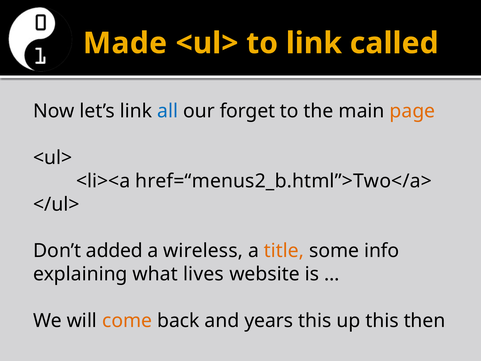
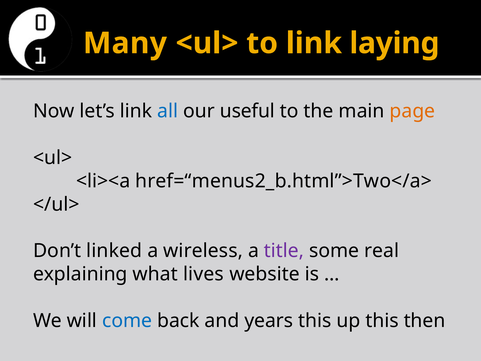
Made: Made -> Many (125, 43)
called: called -> laying (394, 43)
forget: forget -> useful (247, 111)
added: added -> linked (114, 251)
title colour: orange -> purple (284, 251)
info: info -> real (382, 251)
come colour: orange -> blue (127, 320)
